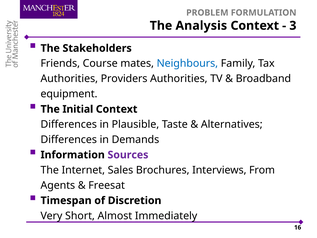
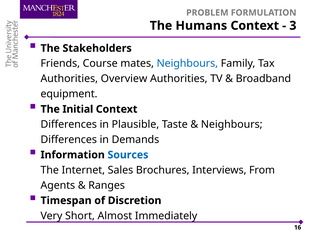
Analysis: Analysis -> Humans (201, 26)
Providers: Providers -> Overview (124, 79)
Alternatives: Alternatives -> Neighbours (232, 124)
Sources colour: purple -> blue (128, 155)
Freesat: Freesat -> Ranges (107, 185)
